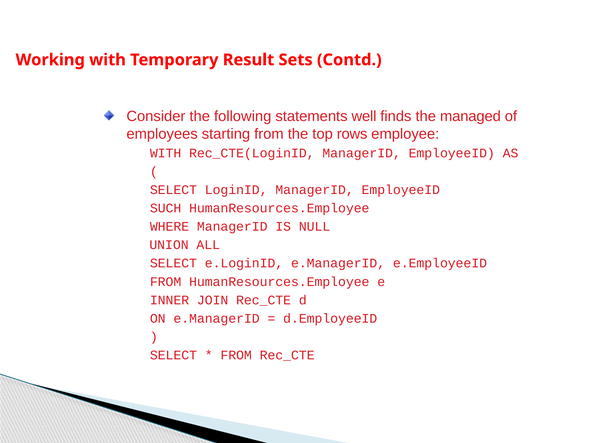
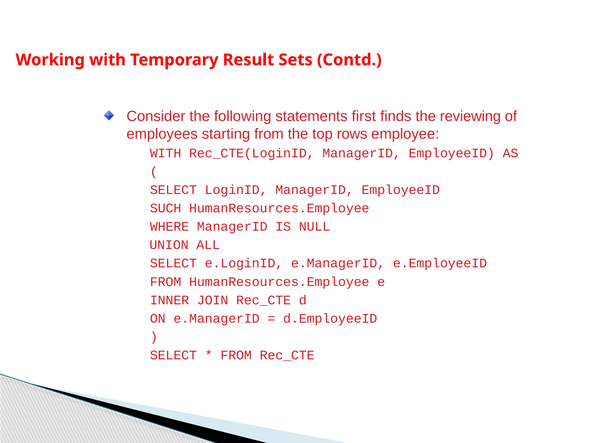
well: well -> first (364, 116)
managed: managed -> reviewing (470, 116)
